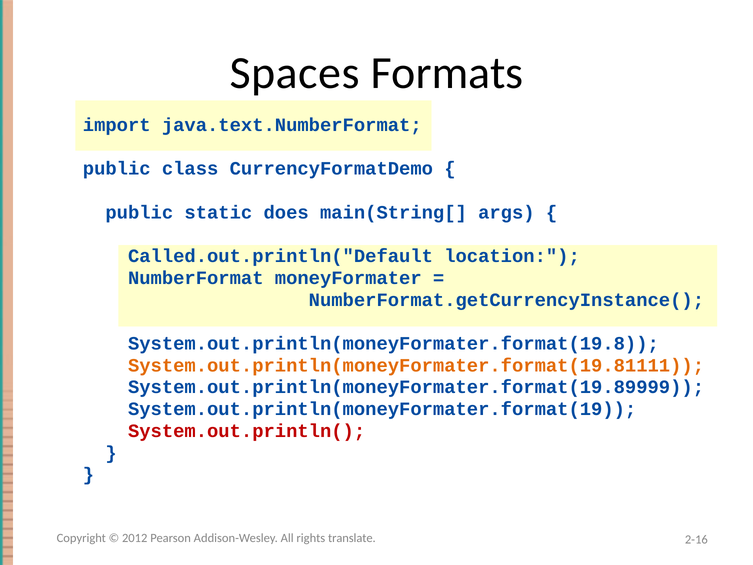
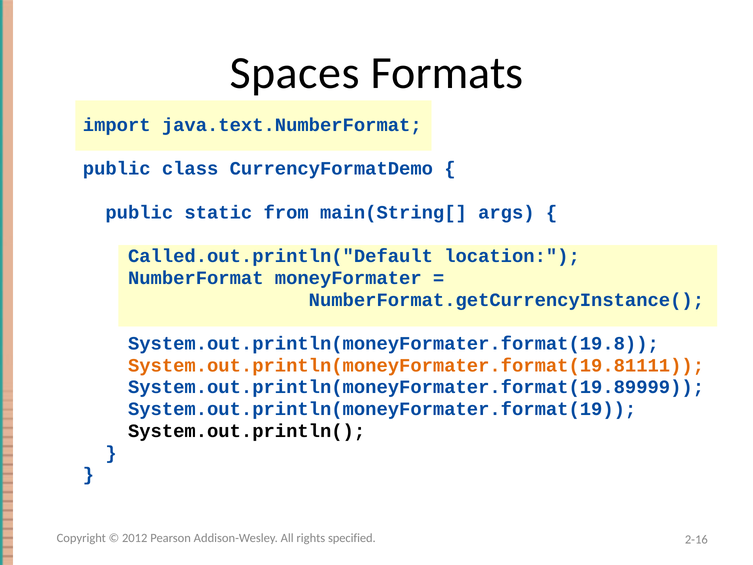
does: does -> from (286, 212)
System.out.println( colour: red -> black (247, 431)
translate: translate -> specified (352, 538)
